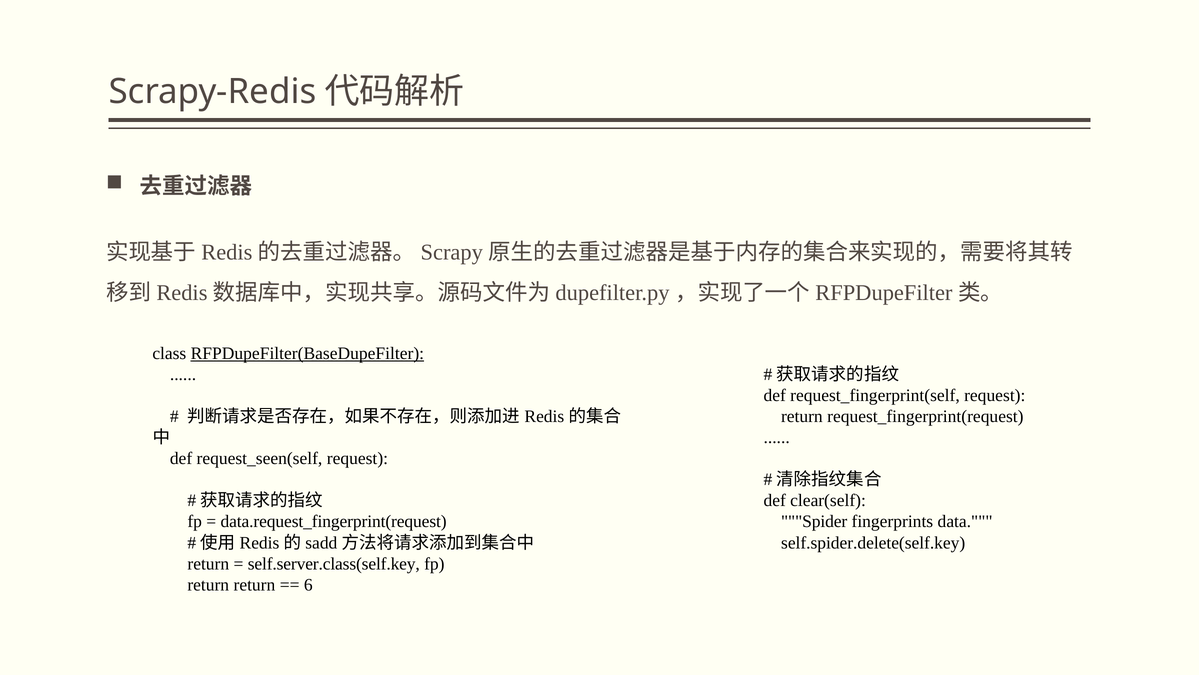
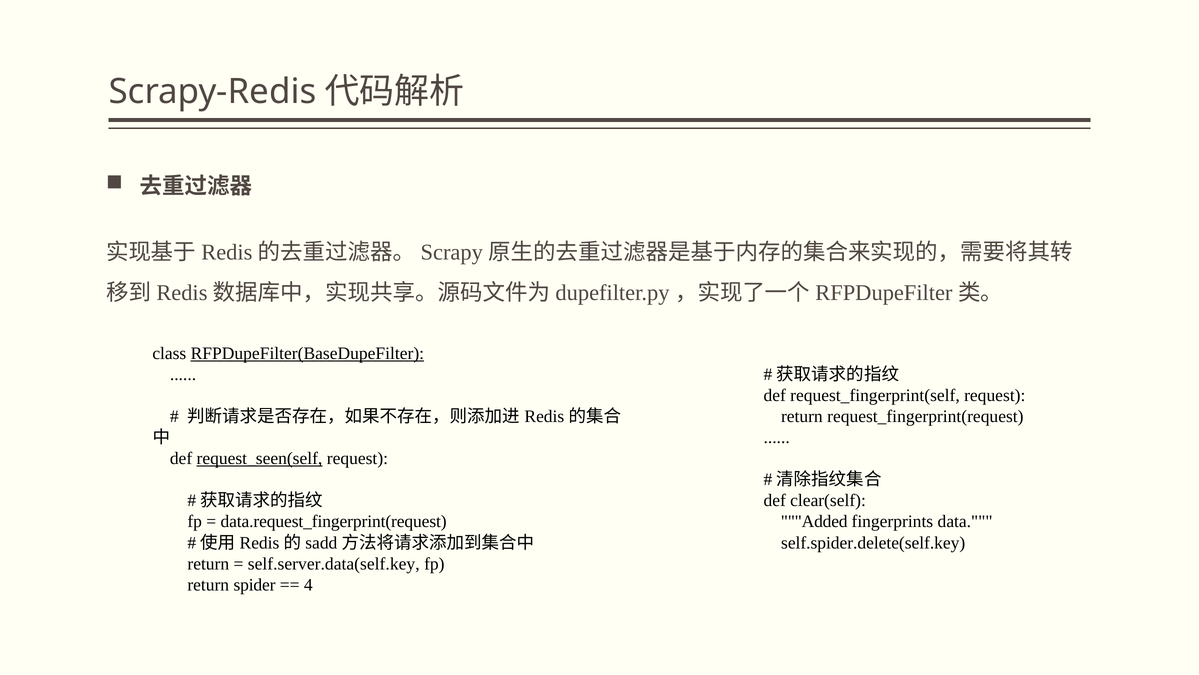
request_seen(self underline: none -> present (259, 458)
Spider: Spider -> Added (814, 521)
self.server.class(self.key: self.server.class(self.key -> self.server.data(self.key (334, 563)
return return: return -> spider (255, 584)
6: 6 -> 4 (308, 584)
